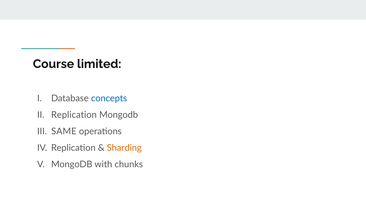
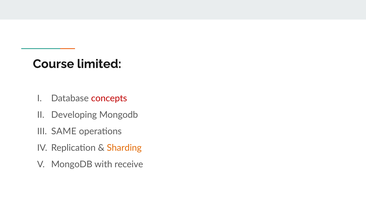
concepts colour: blue -> red (109, 98)
Replication: Replication -> Developing (74, 115)
chunks: chunks -> receive (129, 164)
